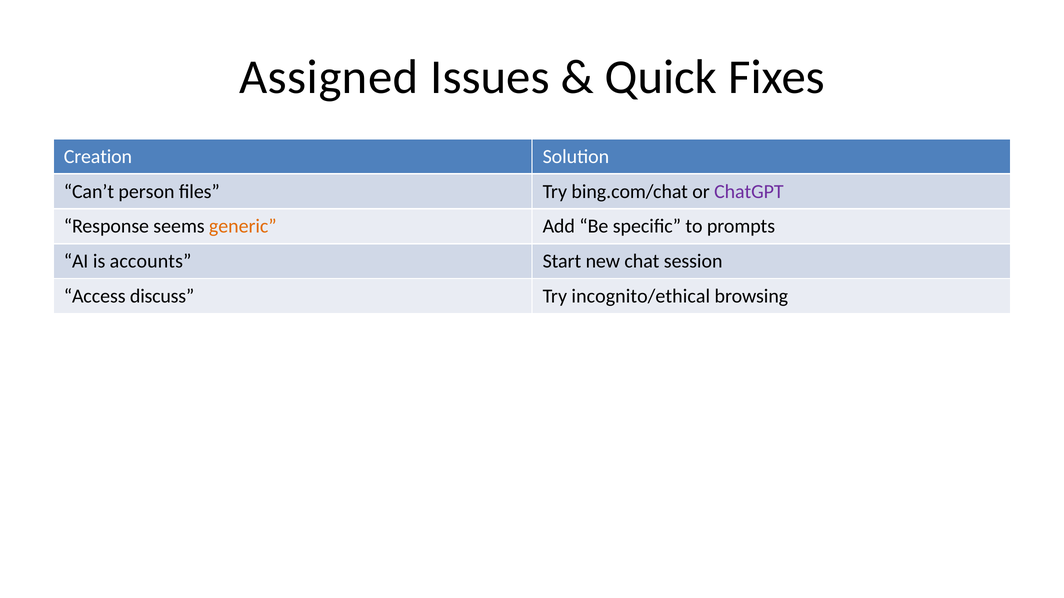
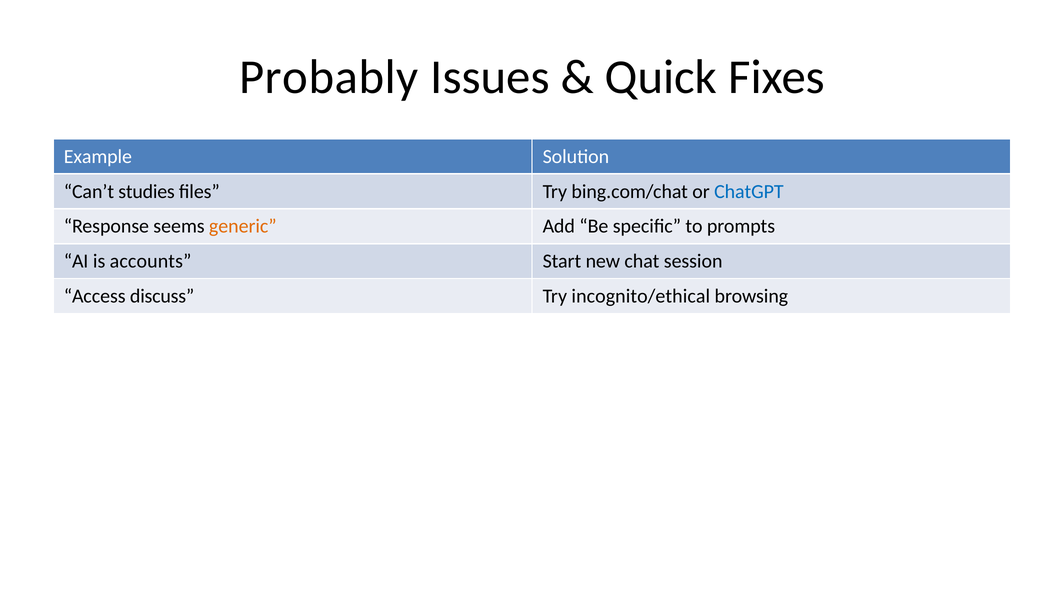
Assigned: Assigned -> Probably (329, 77)
Creation: Creation -> Example (98, 157)
person: person -> studies (147, 192)
ChatGPT colour: purple -> blue (749, 192)
